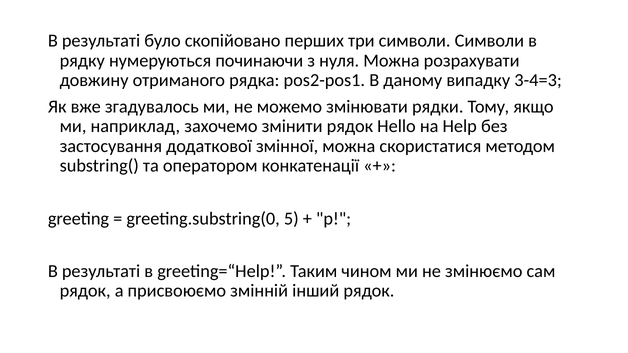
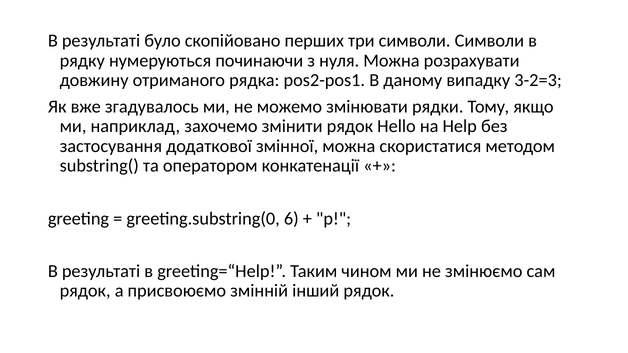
3-4=3: 3-4=3 -> 3-2=3 (538, 80)
5: 5 -> 6 (291, 219)
